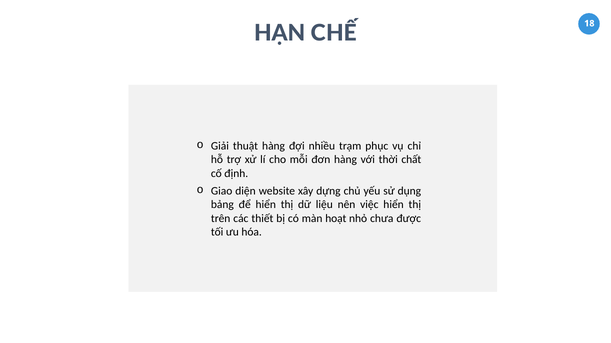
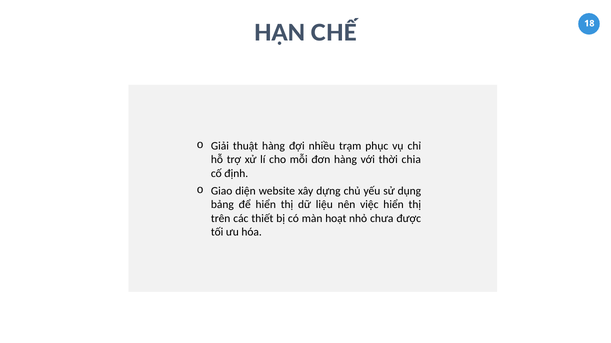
chất: chất -> chia (411, 160)
